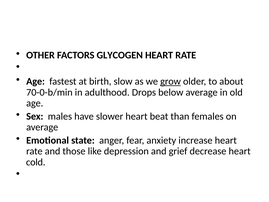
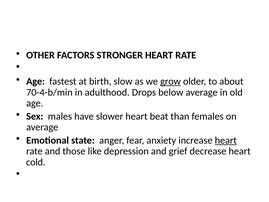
GLYCOGEN: GLYCOGEN -> STRONGER (120, 55)
70-0-b/min: 70-0-b/min -> 70-4-b/min (49, 92)
heart underline: none -> present (226, 140)
